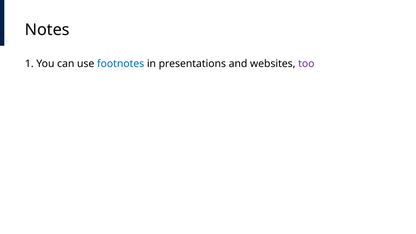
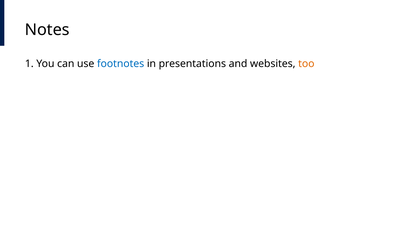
too colour: purple -> orange (306, 64)
